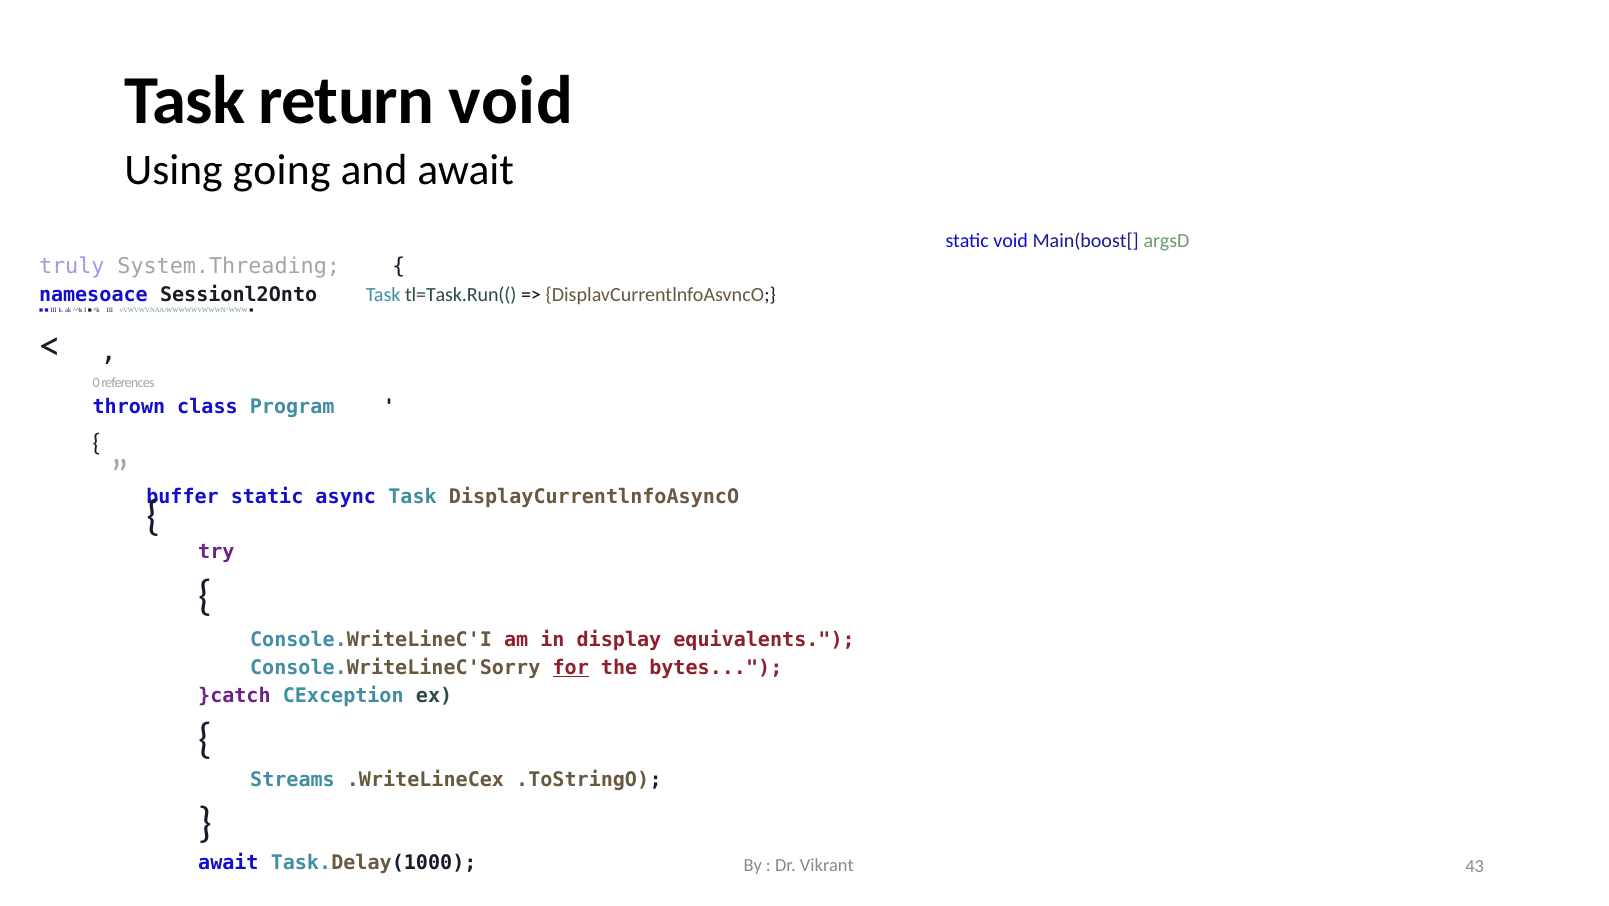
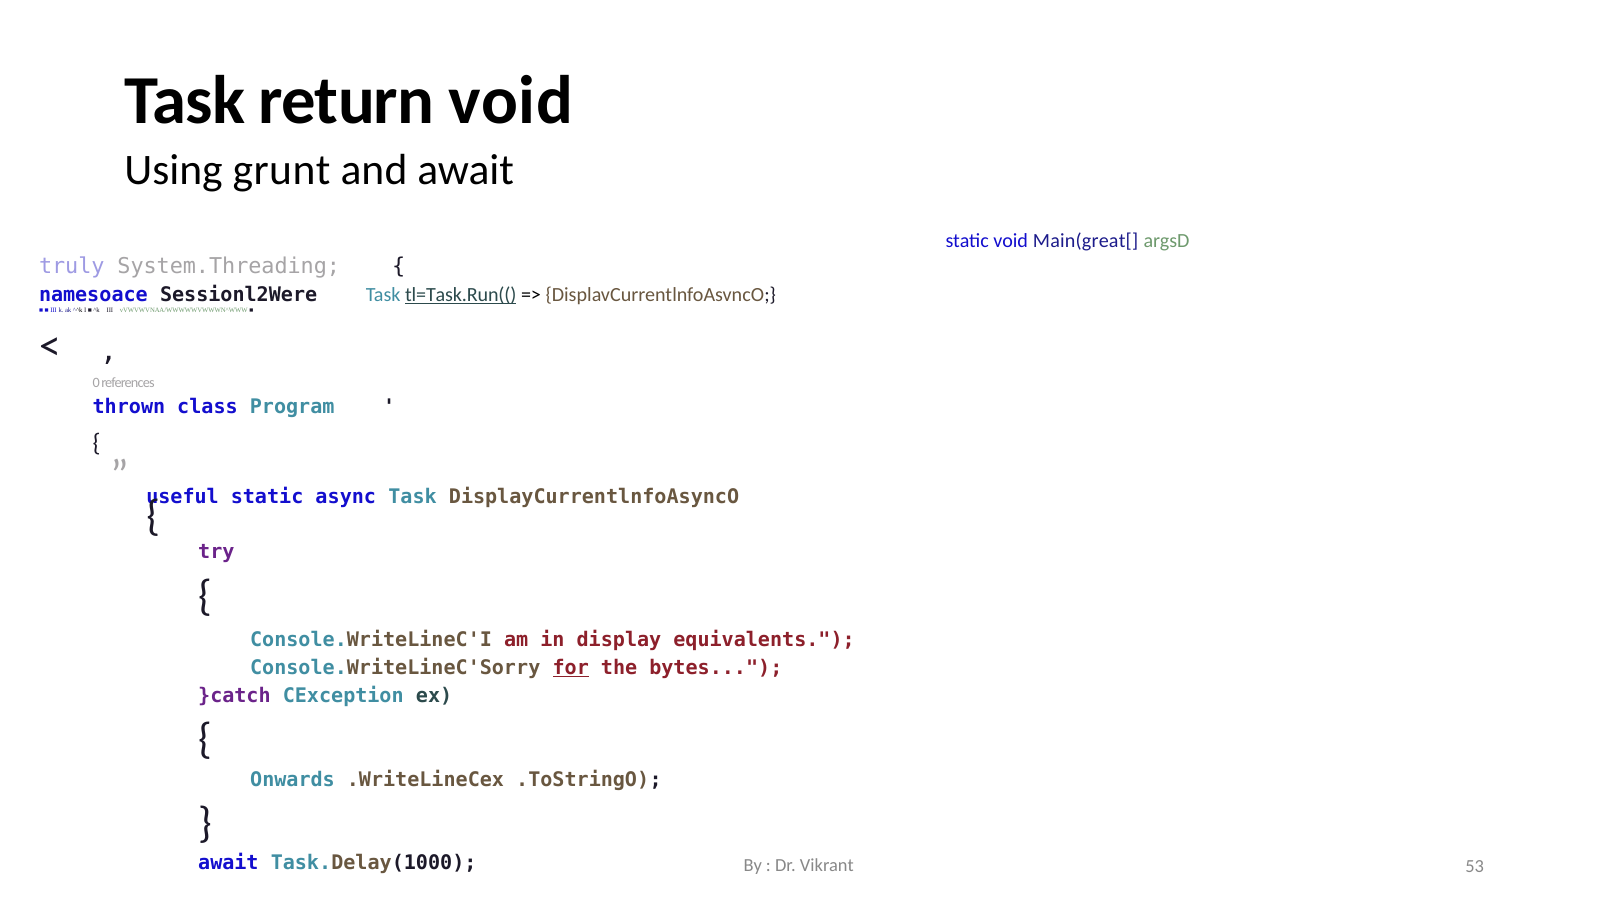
going: going -> grunt (282, 170)
Main(boost[: Main(boost[ -> Main(great[ (1086, 241)
Sessionl2Onto: Sessionl2Onto -> Sessionl2Were (239, 295)
tl=Task.Run(( underline: none -> present (461, 295)
buffer: buffer -> useful (183, 498)
Streams: Streams -> Onwards (292, 780)
43: 43 -> 53 (1475, 867)
